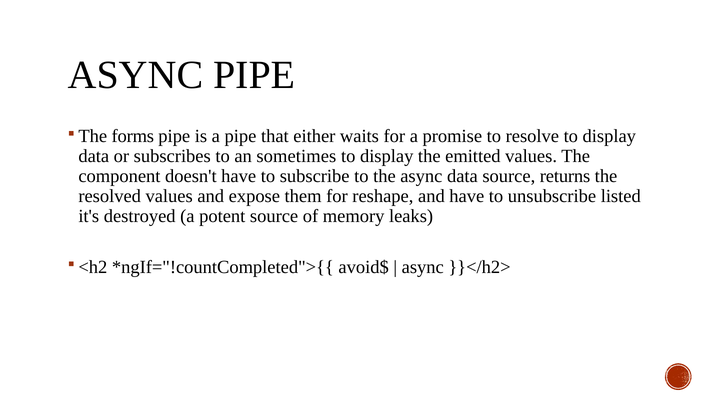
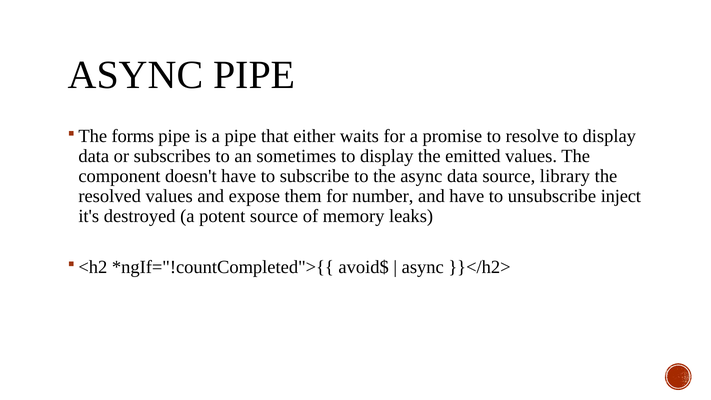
returns: returns -> library (565, 176)
reshape: reshape -> number (383, 196)
listed: listed -> inject (621, 196)
